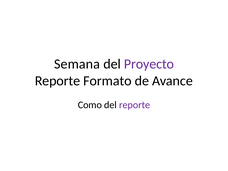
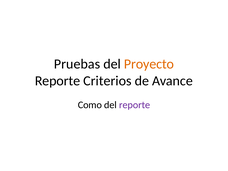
Semana: Semana -> Pruebas (77, 64)
Proyecto colour: purple -> orange (149, 64)
Formato: Formato -> Criterios (107, 81)
